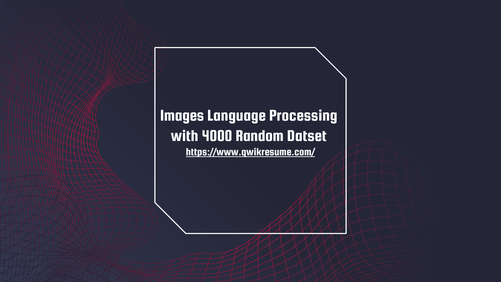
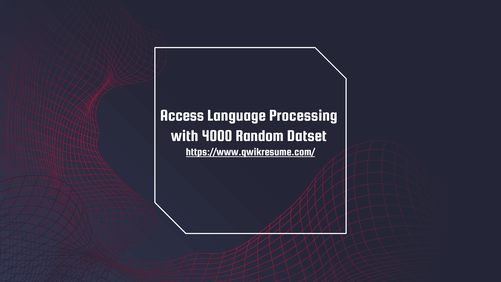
Images: Images -> Access (182, 115)
